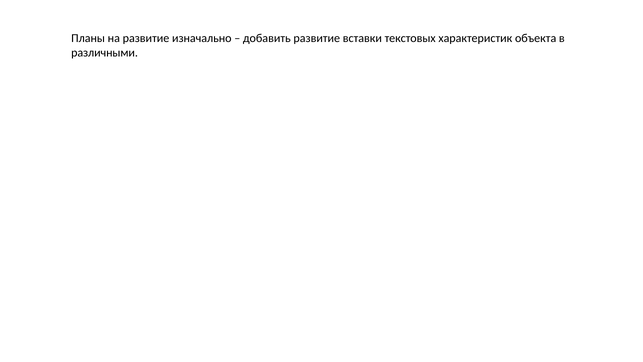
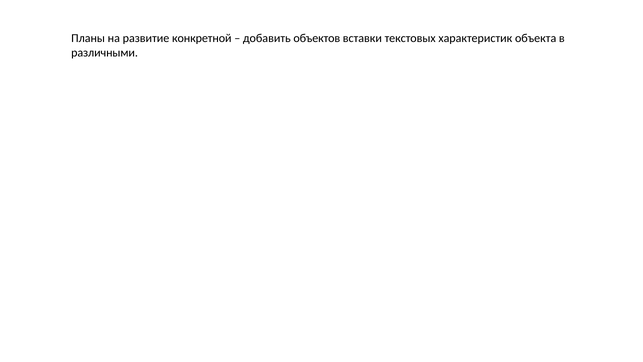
изначально: изначально -> конкретной (202, 38)
добавить развитие: развитие -> объектов (317, 38)
